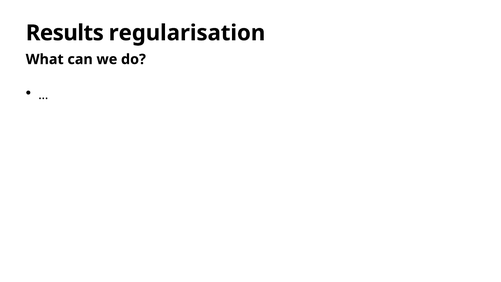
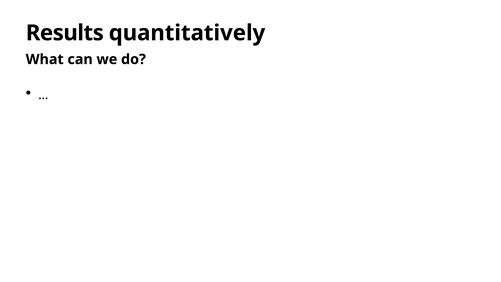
regularisation: regularisation -> quantitatively (187, 33)
